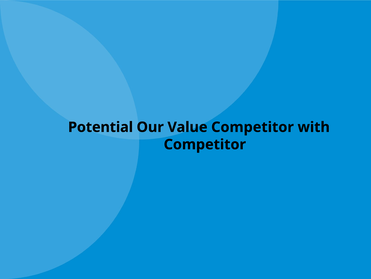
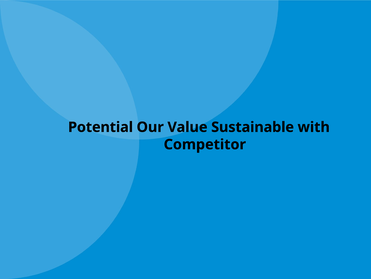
Value Competitor: Competitor -> Sustainable (253, 127)
